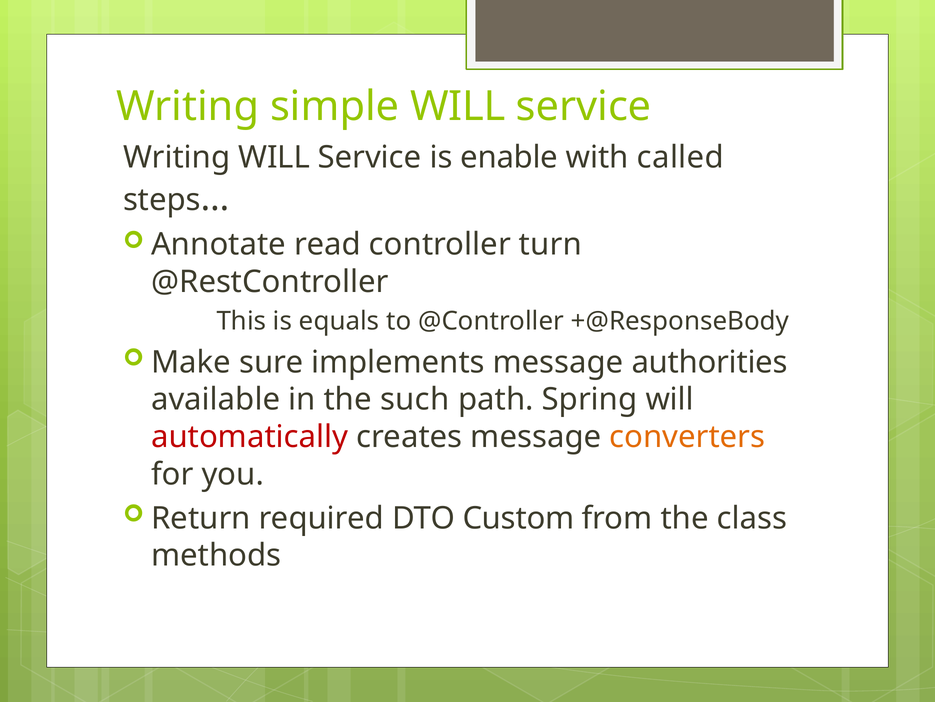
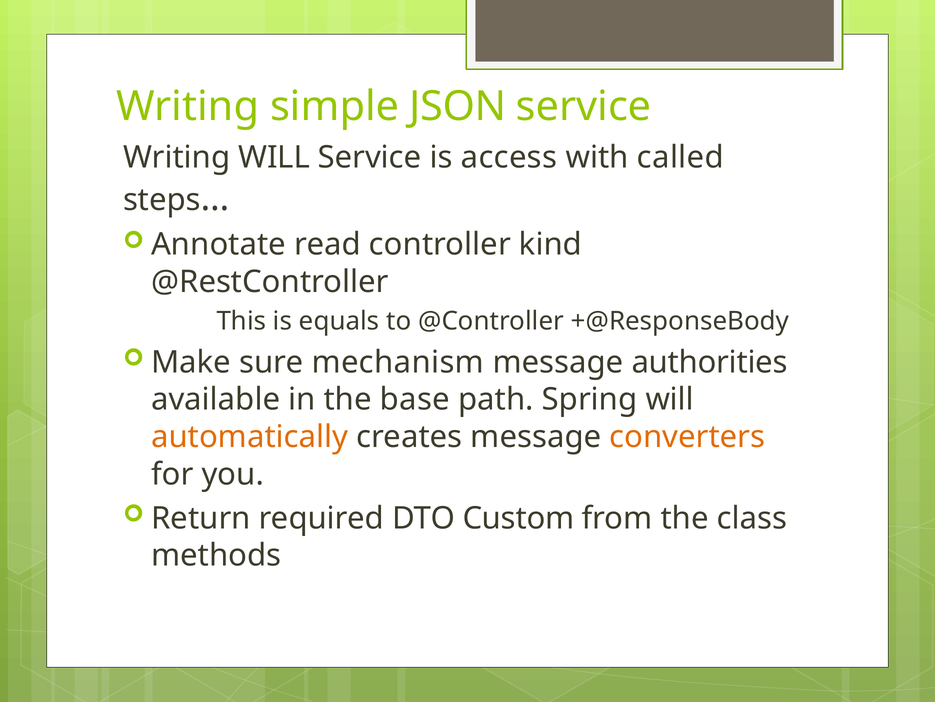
simple WILL: WILL -> JSON (458, 106)
enable: enable -> access (509, 157)
turn: turn -> kind (551, 244)
implements: implements -> mechanism (398, 362)
such: such -> base (415, 399)
automatically colour: red -> orange (250, 437)
